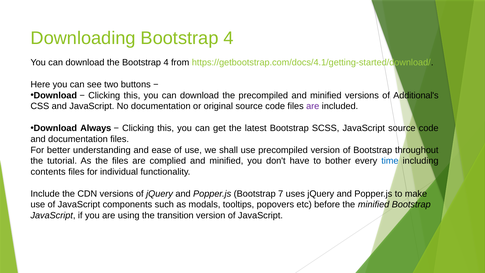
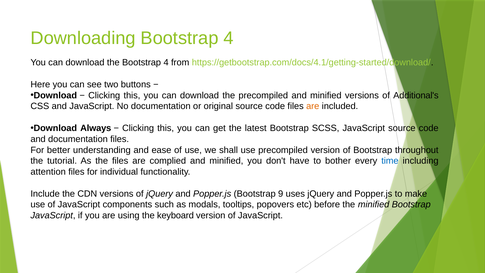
are colour: purple -> orange (313, 106)
contents: contents -> attention (48, 172)
7: 7 -> 9 (281, 194)
transition: transition -> keyboard (175, 215)
